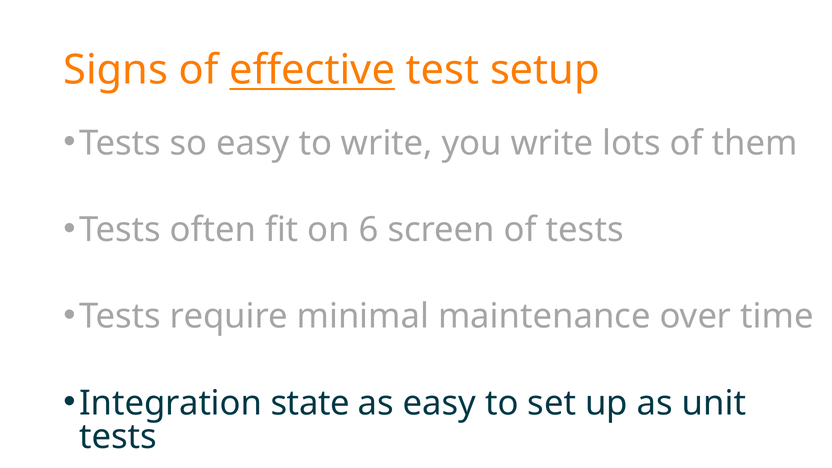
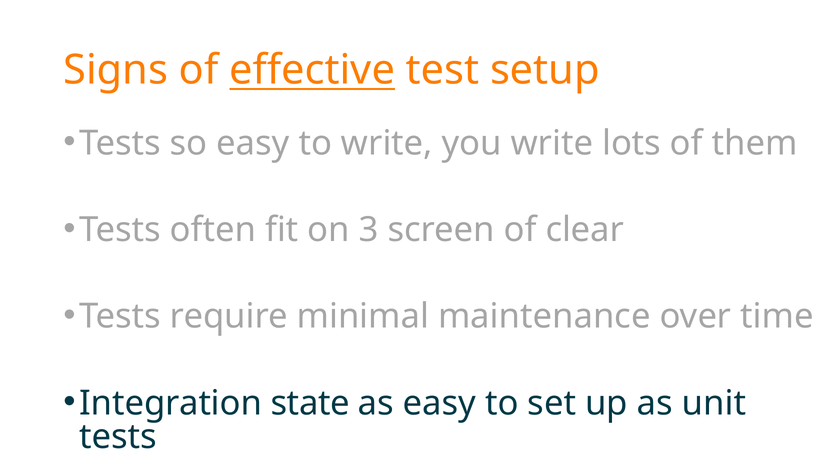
6: 6 -> 3 (369, 230)
of tests: tests -> clear (585, 230)
